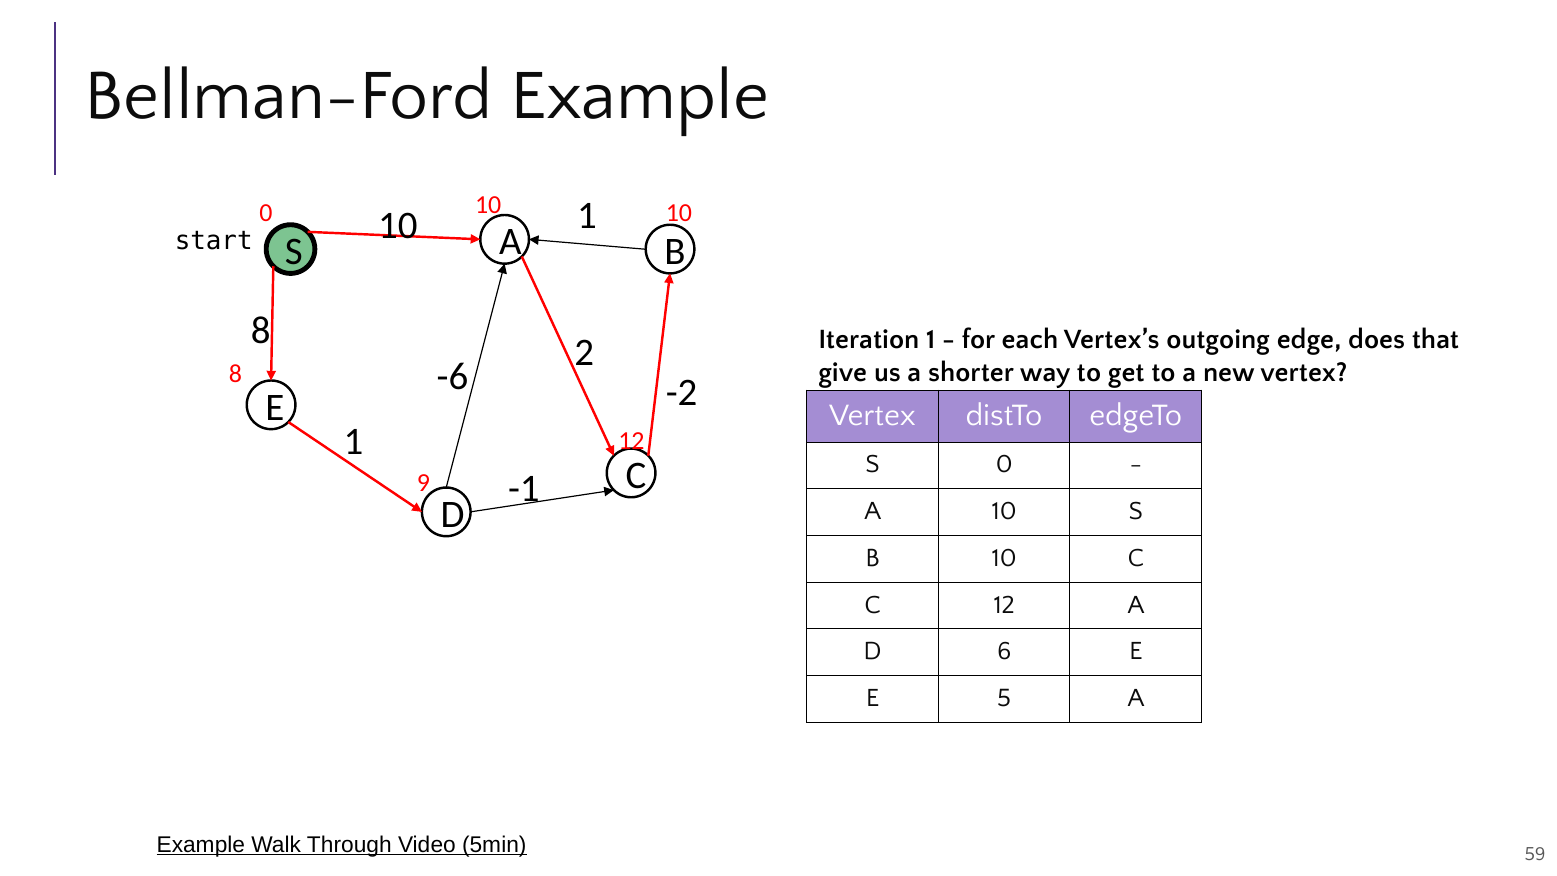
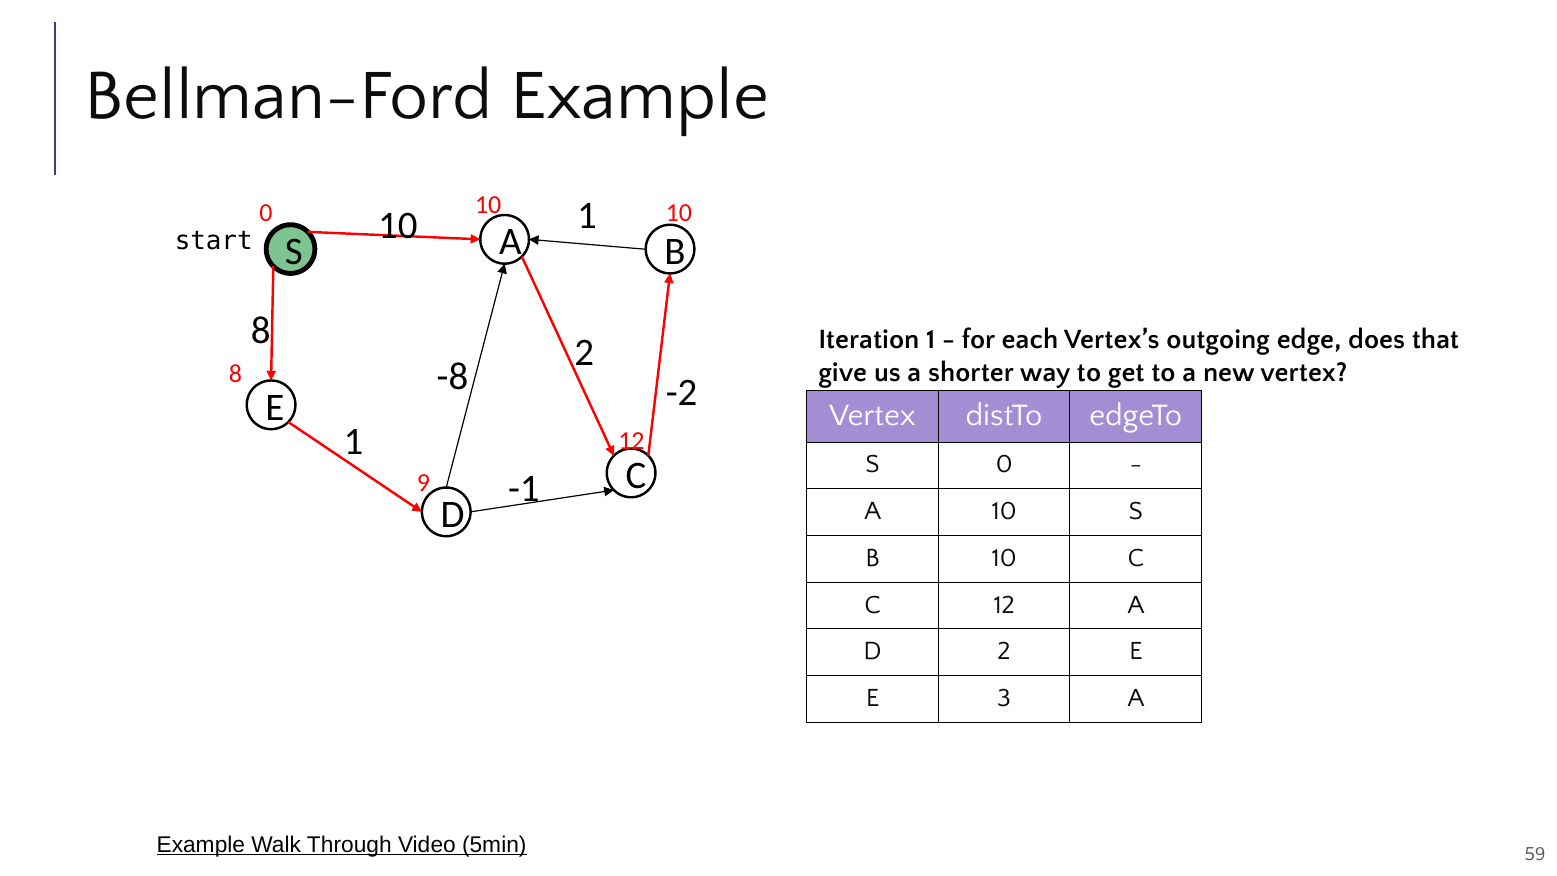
-6: -6 -> -8 (452, 377)
D 6: 6 -> 2 (1004, 651)
5: 5 -> 3 (1004, 698)
